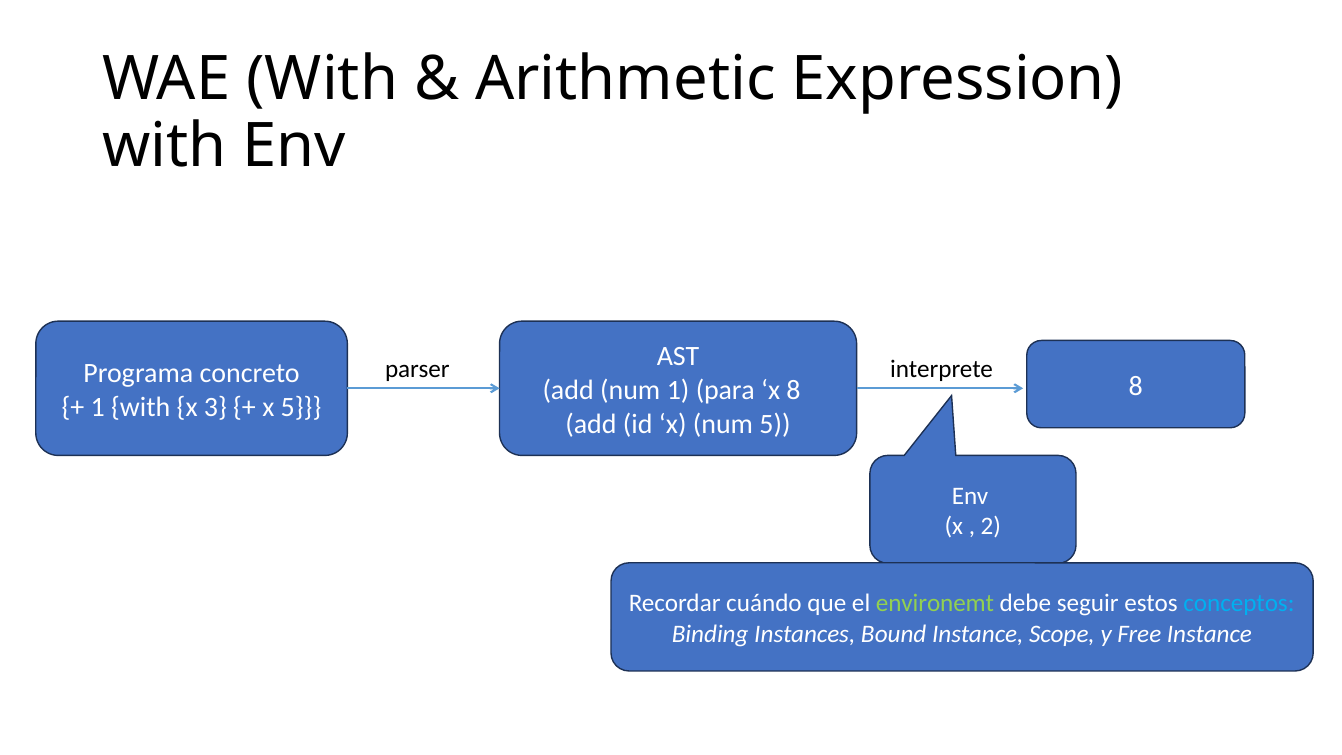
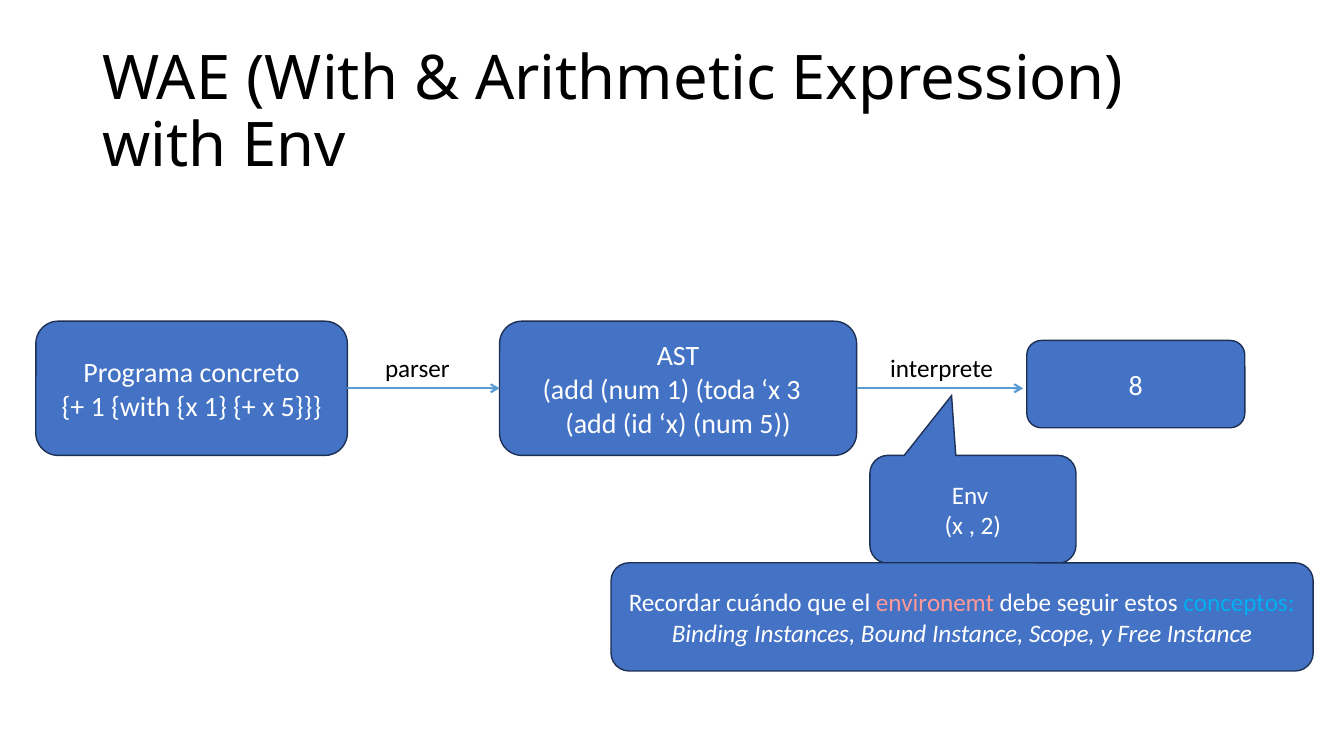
para: para -> toda (725, 390)
x 8: 8 -> 3 (794, 390)
x 3: 3 -> 1 (215, 407)
environemt colour: light green -> pink (935, 603)
